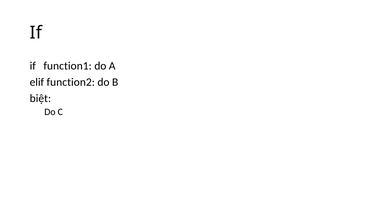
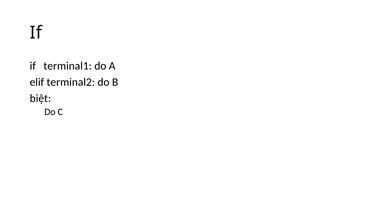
function1: function1 -> terminal1 (68, 66)
function2: function2 -> terminal2 (71, 82)
